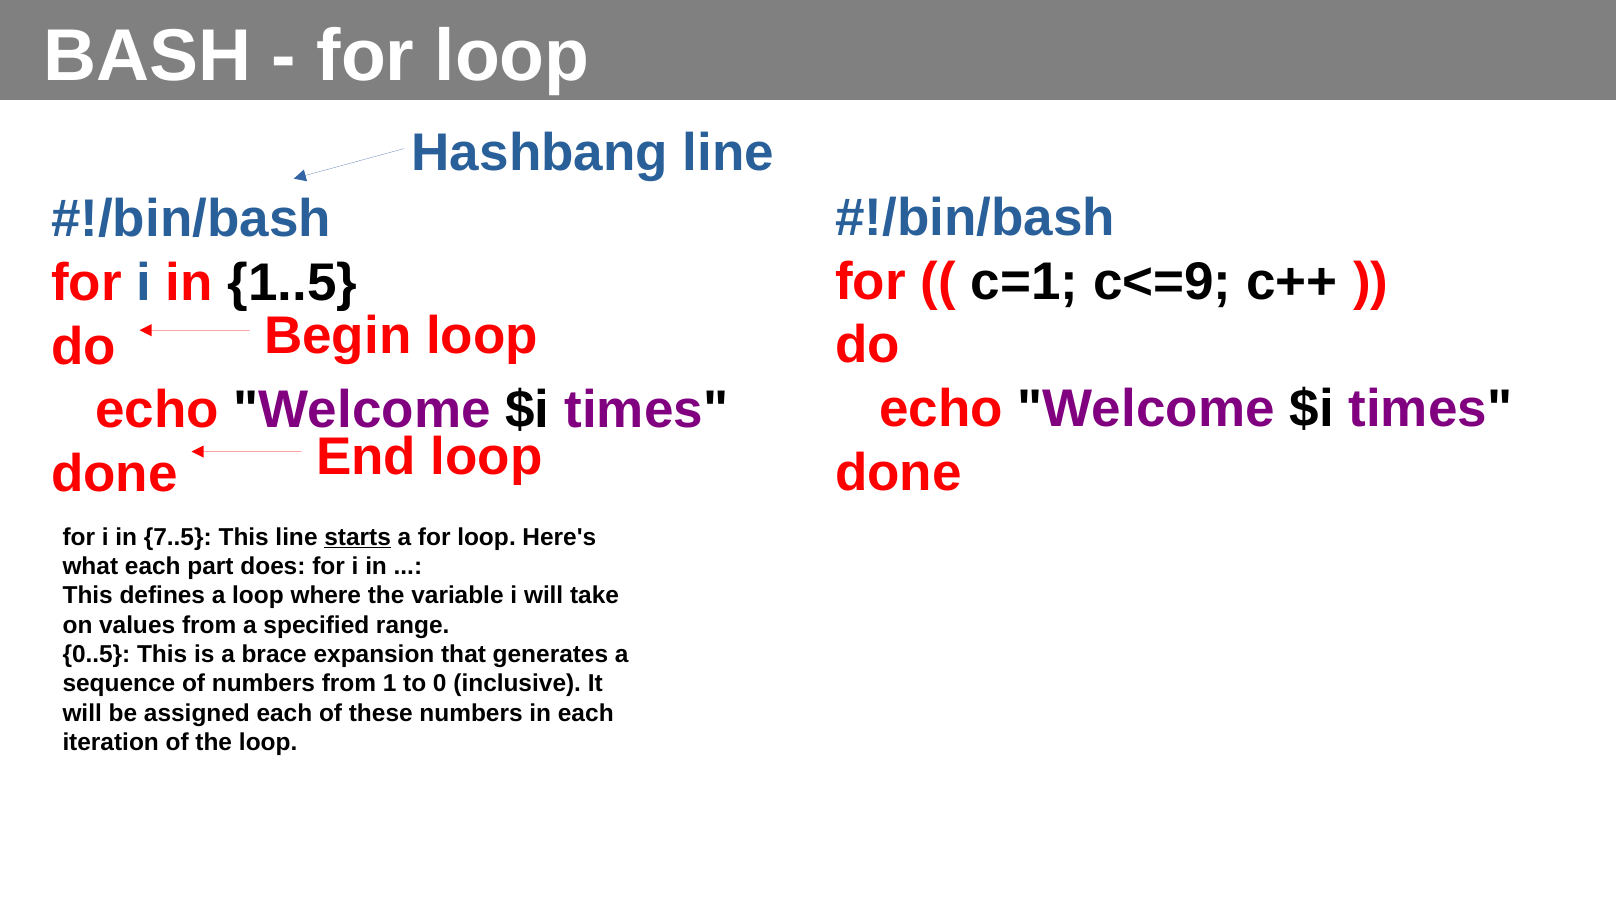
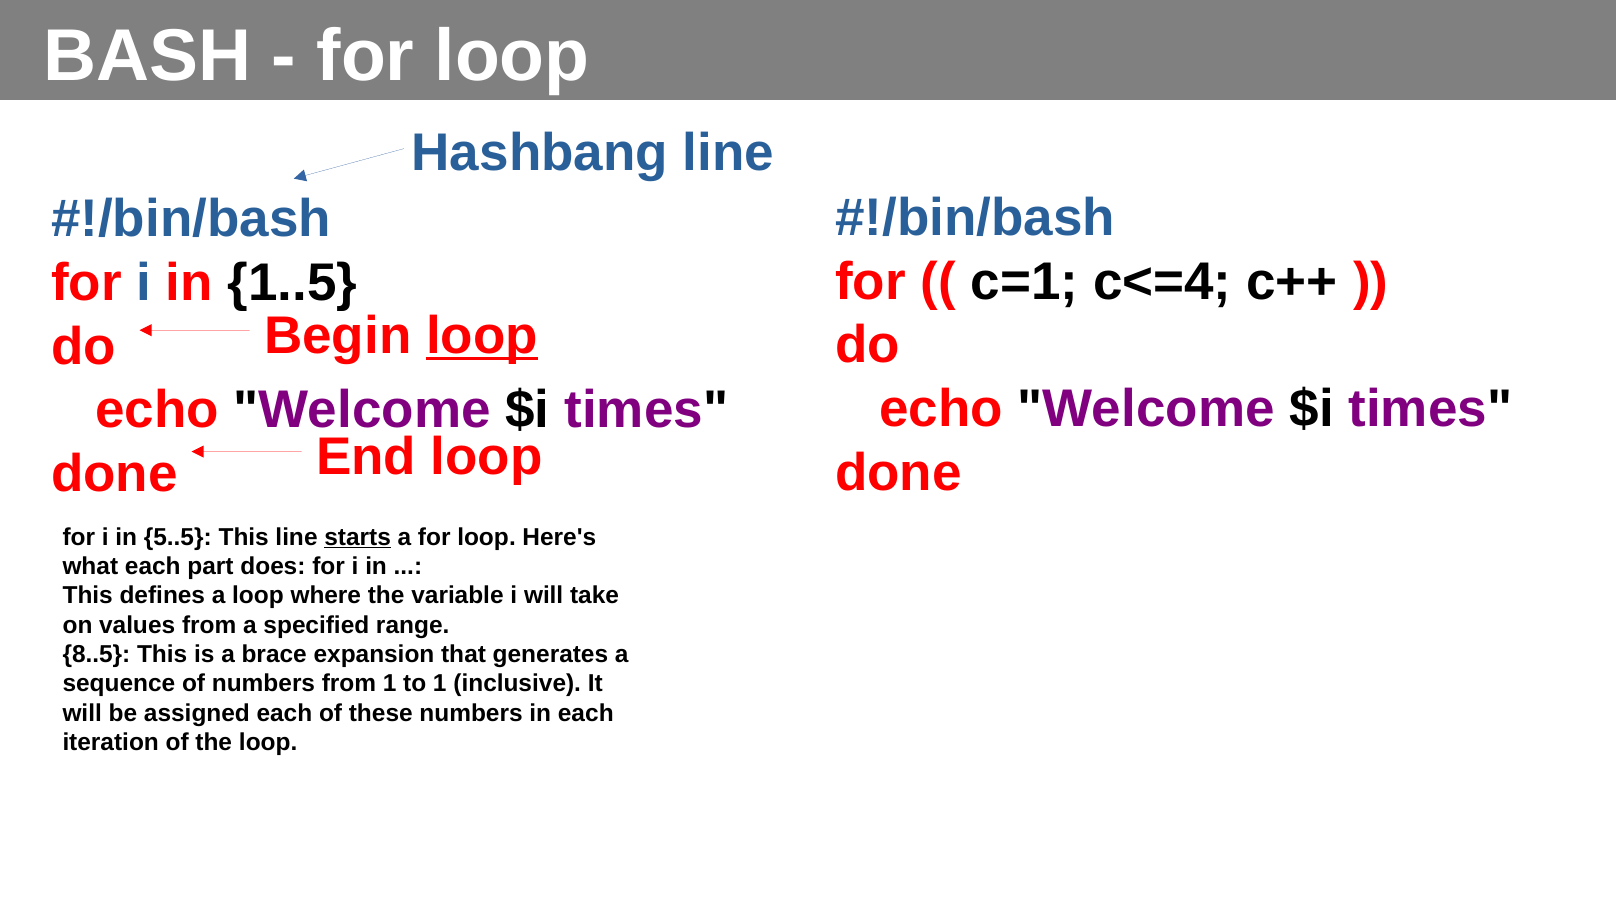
c<=9: c<=9 -> c<=4 (1162, 282)
loop underline: none -> present (482, 336)
7..5: 7..5 -> 5..5 (178, 538)
0..5: 0..5 -> 8..5 (96, 655)
to 0: 0 -> 1 (440, 684)
